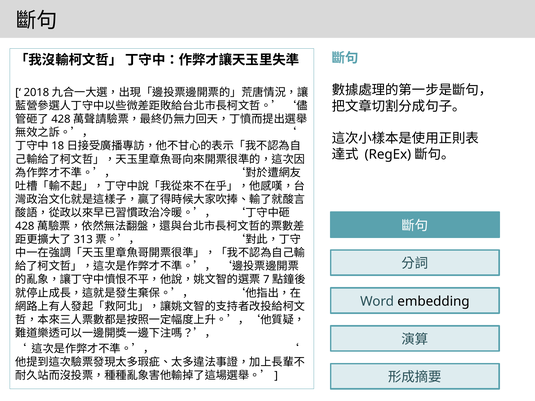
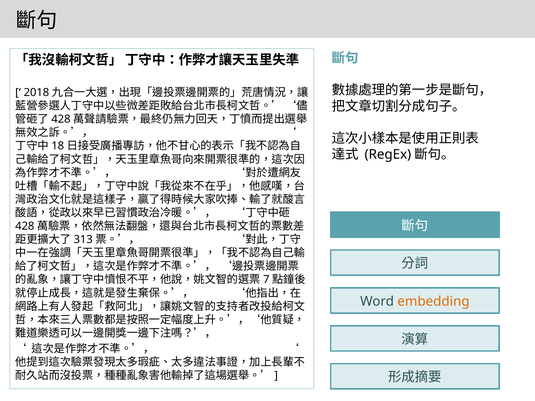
embedding colour: black -> orange (434, 302)
